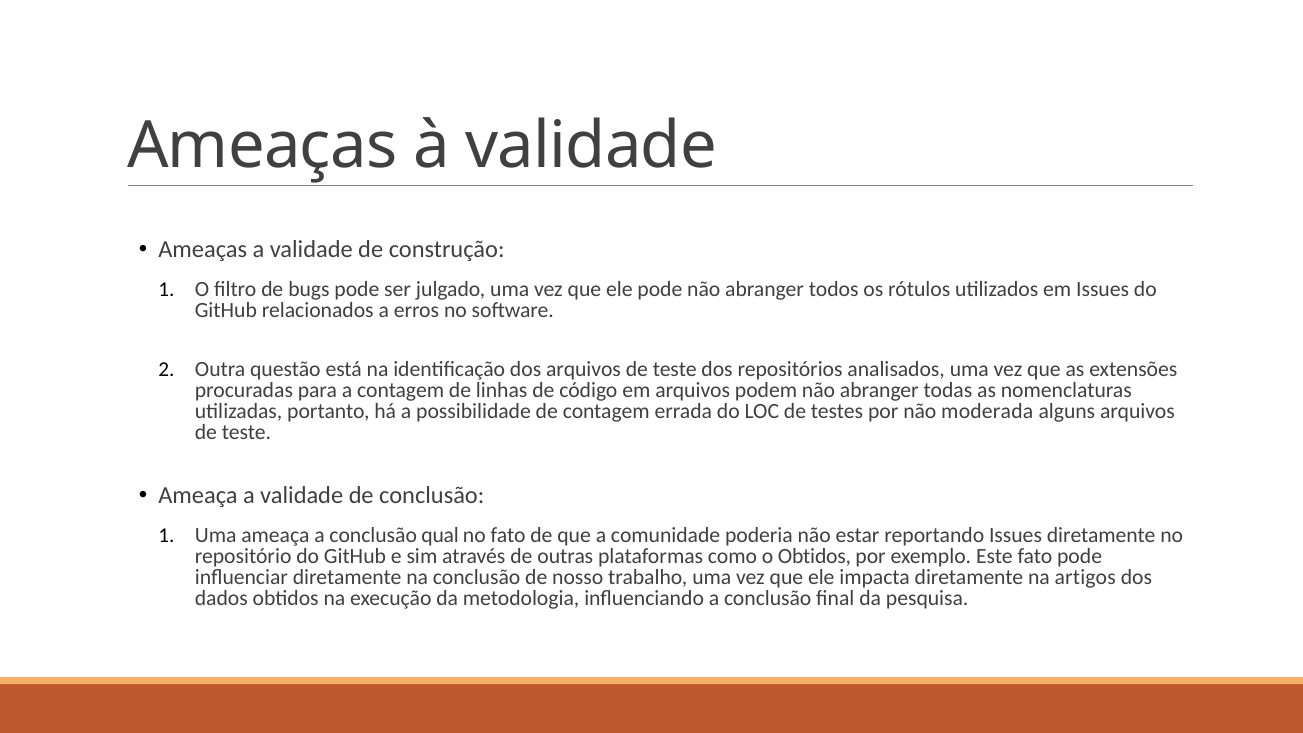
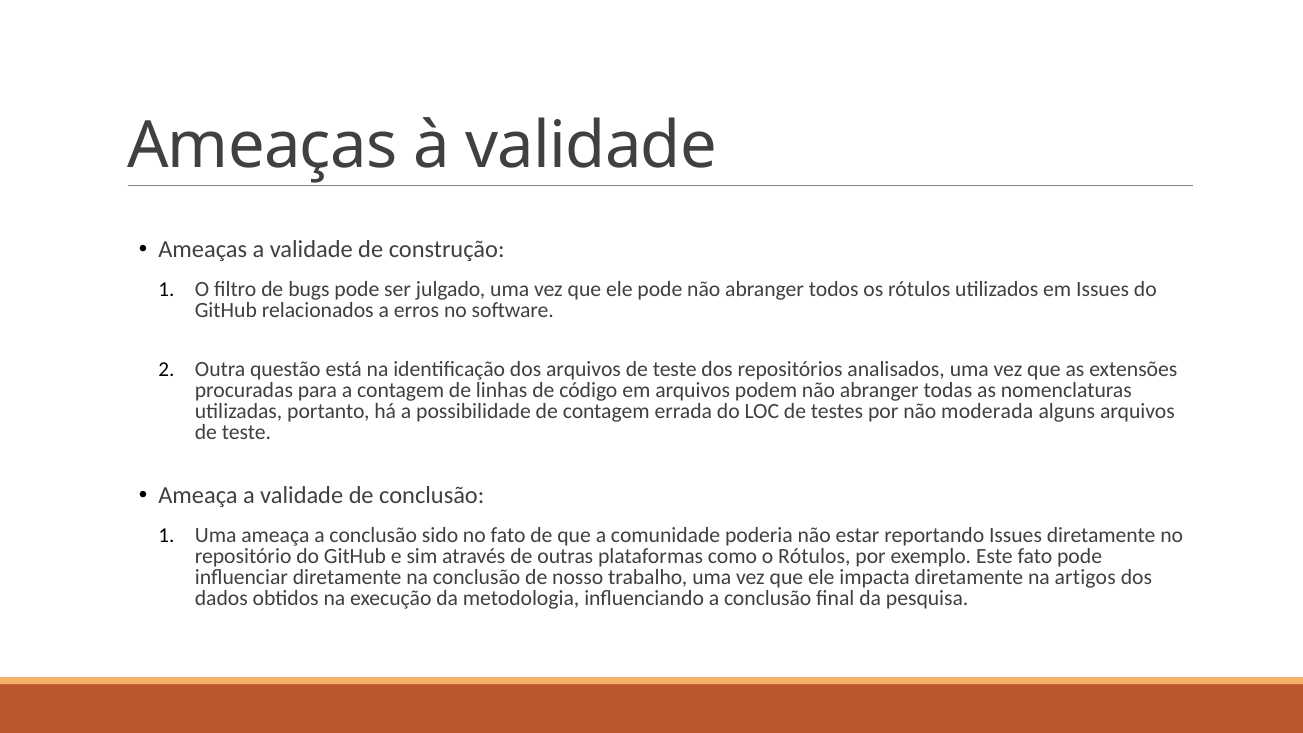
qual: qual -> sido (440, 535)
o Obtidos: Obtidos -> Rótulos (814, 556)
